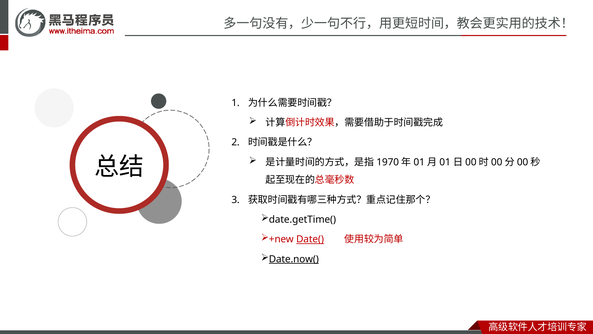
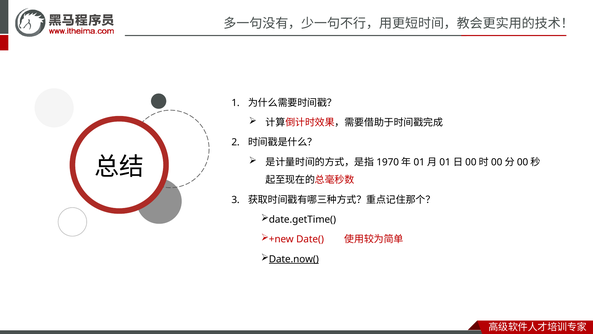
Date( underline: present -> none (310, 239)
